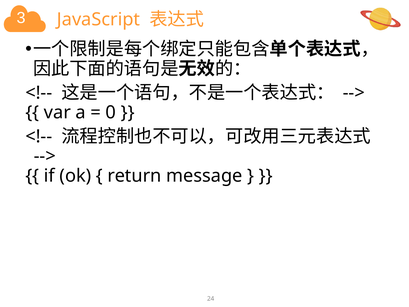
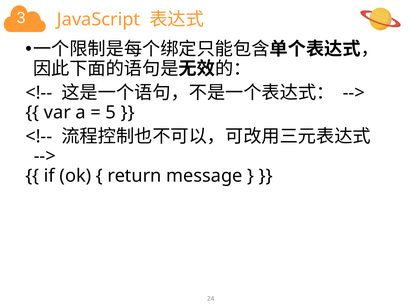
0: 0 -> 5 (111, 112)
